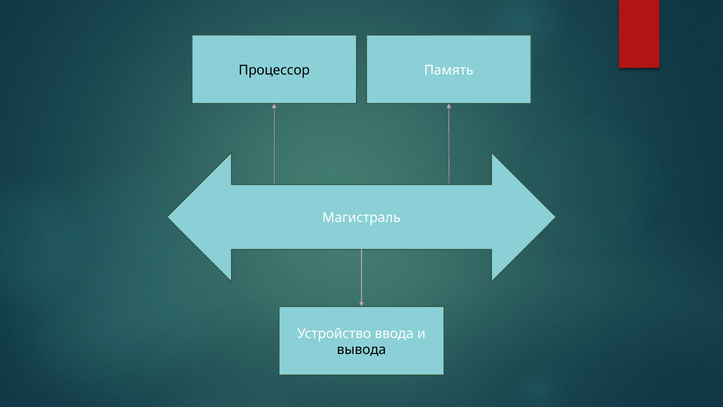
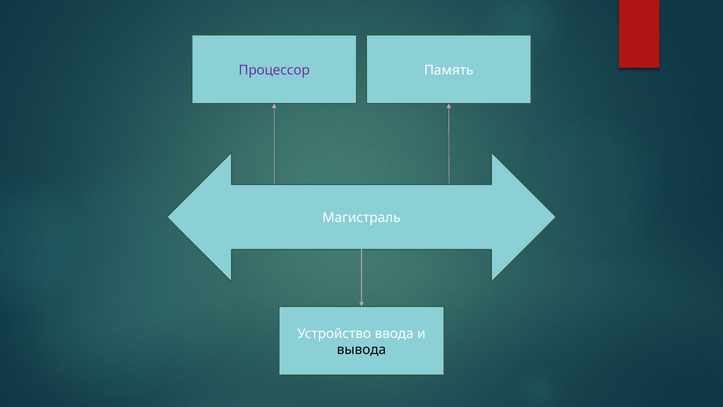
Процессор colour: black -> purple (274, 70)
